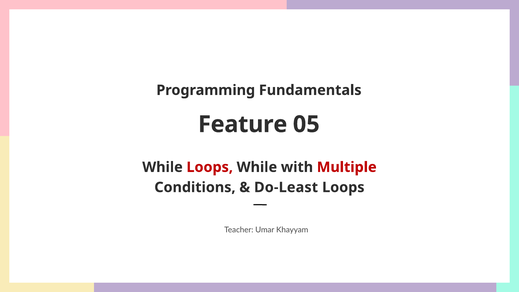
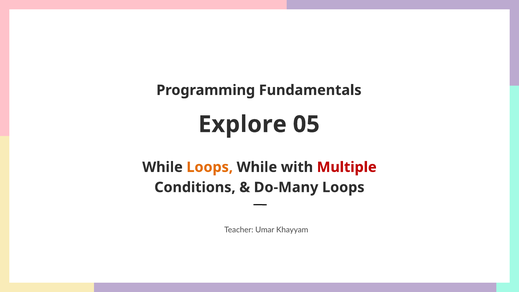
Feature: Feature -> Explore (242, 124)
Loops colour: red -> orange (210, 167)
Do-Least: Do-Least -> Do-Many (286, 187)
